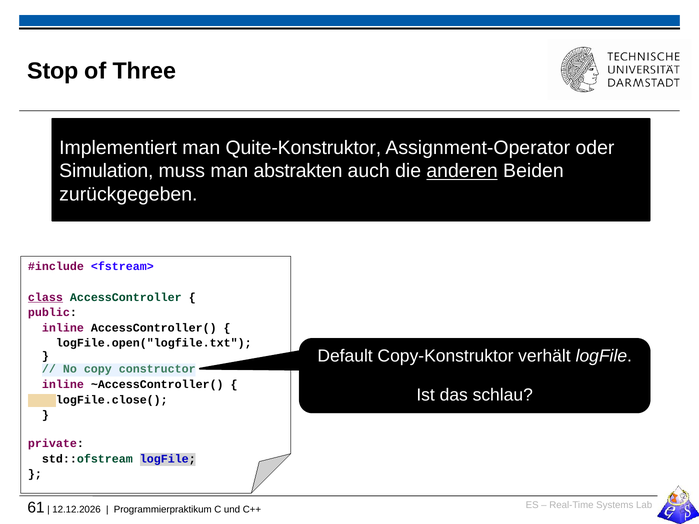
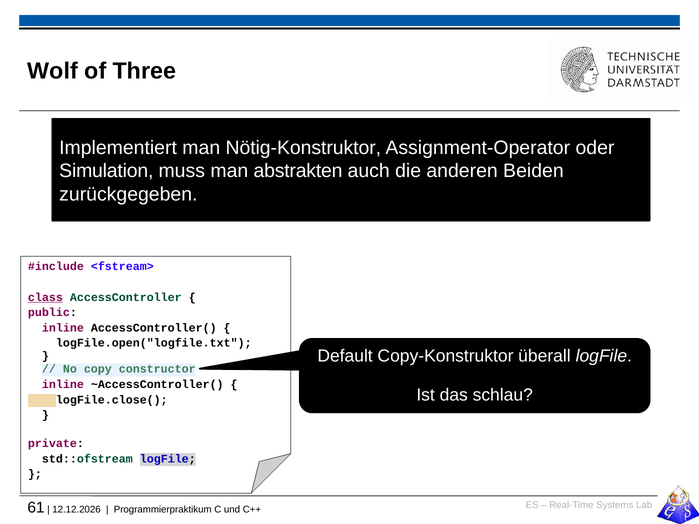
Stop: Stop -> Wolf (53, 71)
Quite-Konstruktor: Quite-Konstruktor -> Nötig-Konstruktor (303, 148)
anderen underline: present -> none (462, 171)
verhält: verhält -> überall (544, 356)
